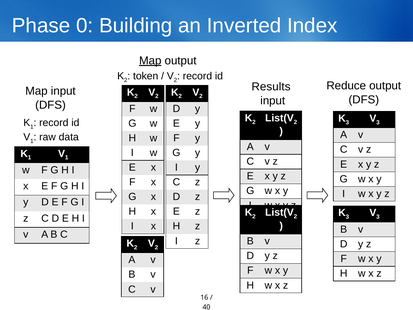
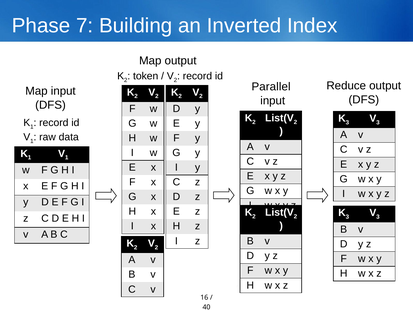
0: 0 -> 7 (85, 26)
Map underline: present -> none (150, 61)
Results: Results -> Parallel (271, 87)
